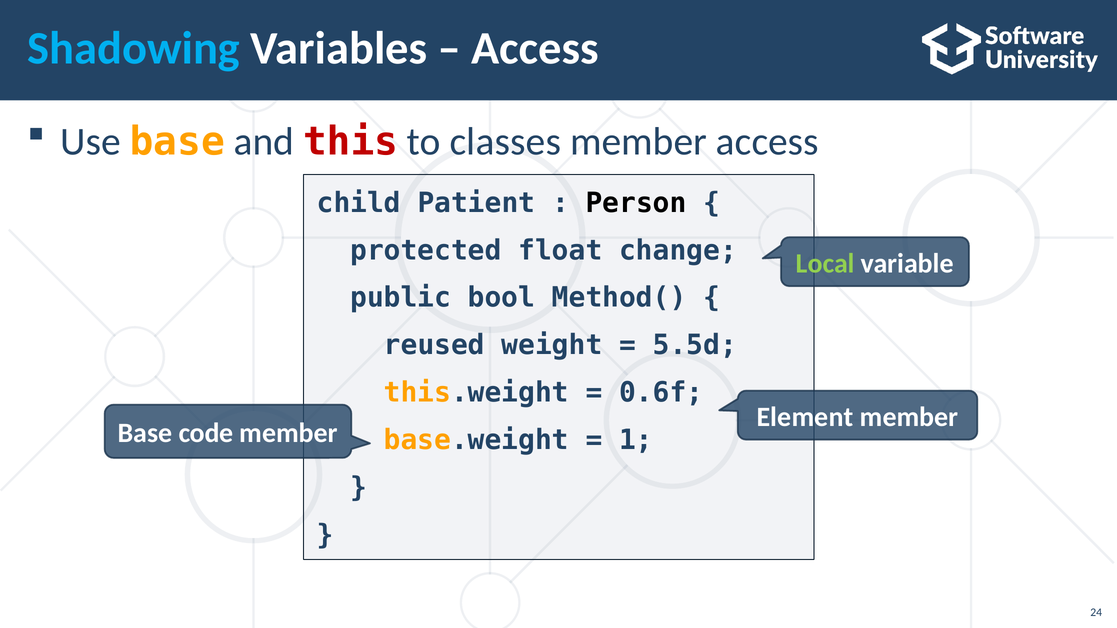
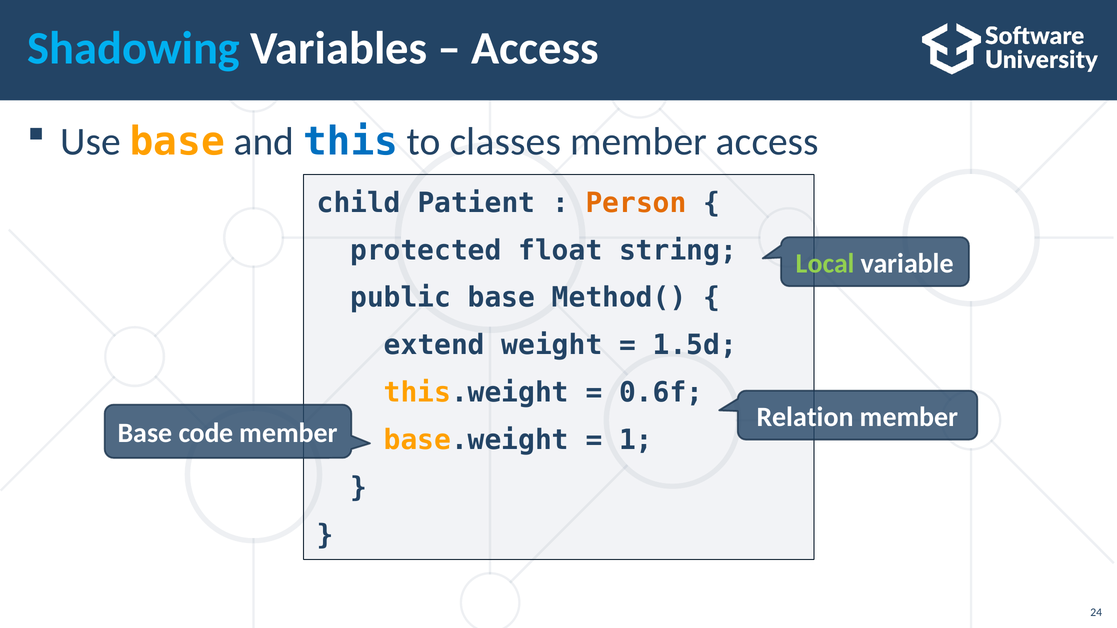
this colour: red -> blue (351, 142)
Person colour: black -> orange (636, 203)
change: change -> string (678, 250)
public bool: bool -> base (501, 298)
reused: reused -> extend (434, 345)
5.5d: 5.5d -> 1.5d (695, 345)
Element: Element -> Relation (805, 417)
